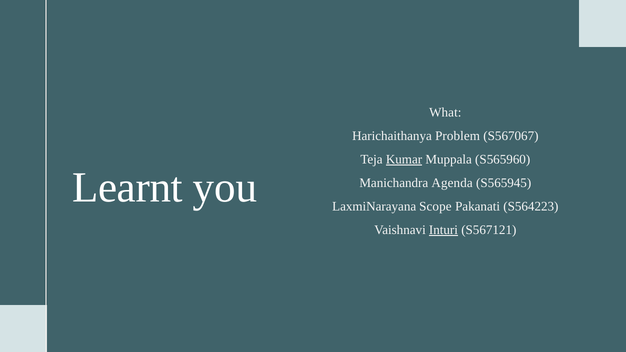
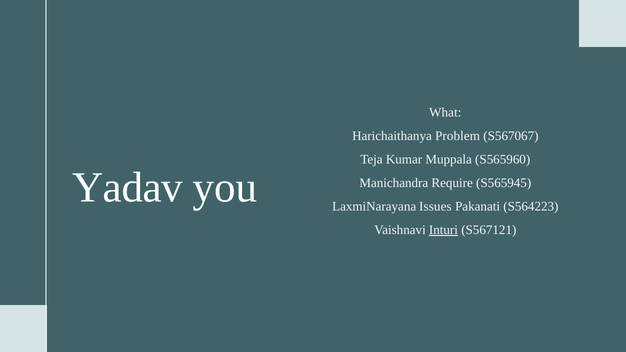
Kumar underline: present -> none (404, 159)
Learnt: Learnt -> Yadav (128, 188)
Agenda: Agenda -> Require (452, 183)
Scope: Scope -> Issues (435, 206)
